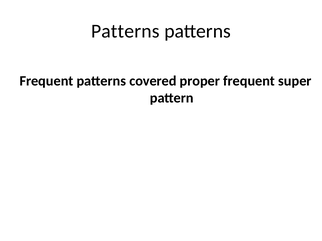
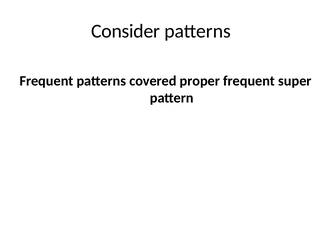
Patterns: Patterns -> Consider (126, 31)
